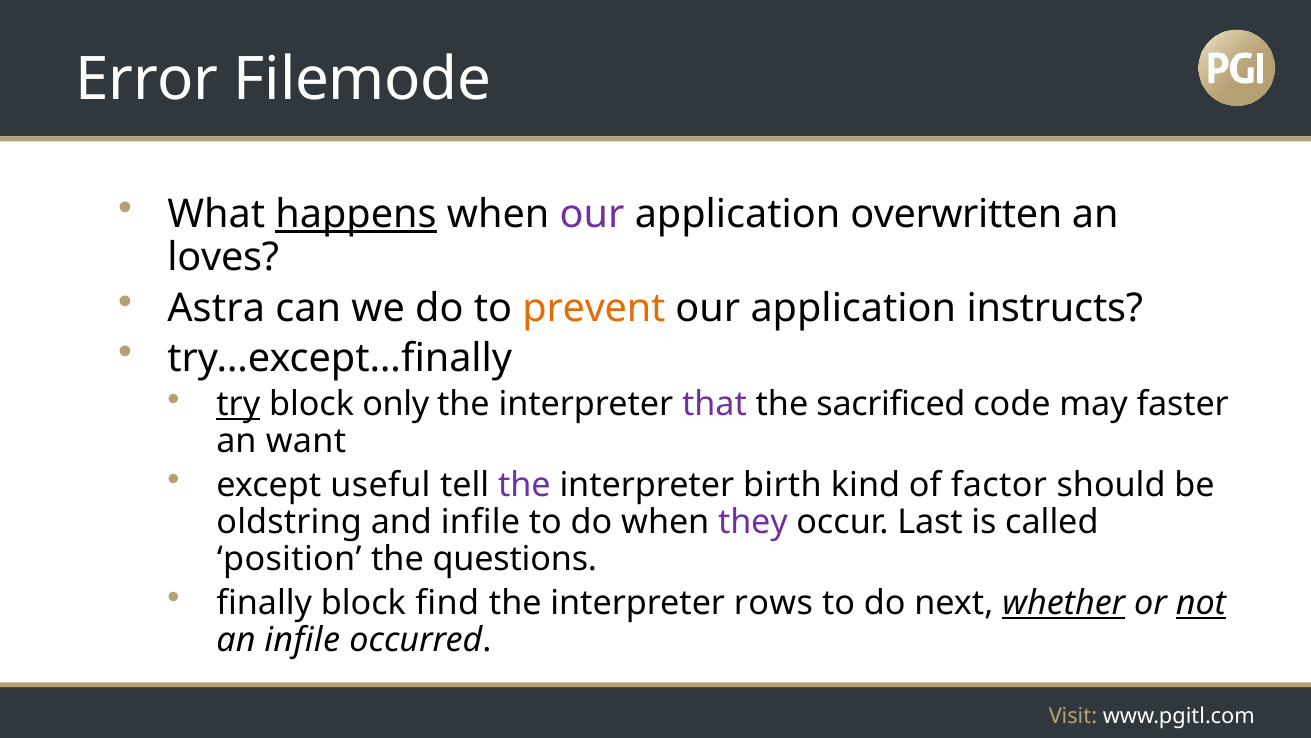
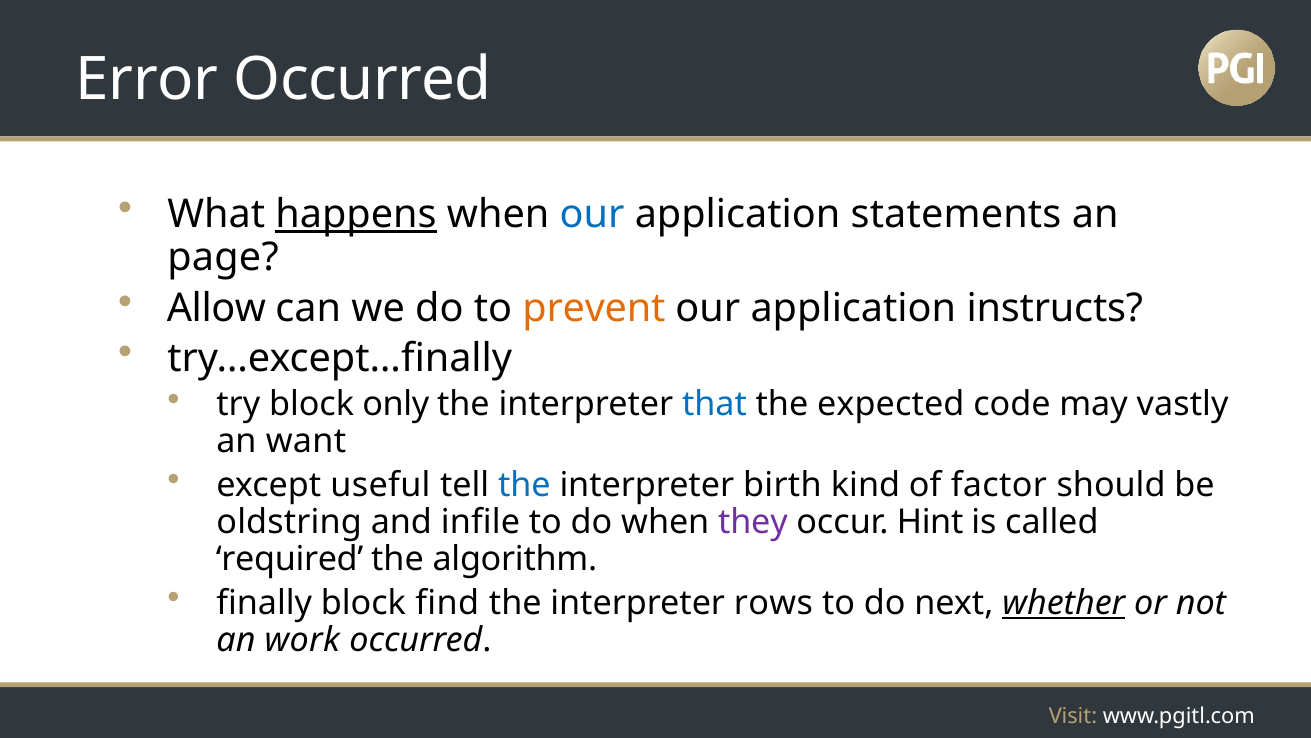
Error Filemode: Filemode -> Occurred (363, 79)
our colour: purple -> blue (592, 214)
overwritten: overwritten -> statements (956, 214)
loves: loves -> page (223, 257)
Astra: Astra -> Allow (216, 308)
try underline: present -> none (238, 404)
that colour: purple -> blue (714, 404)
sacrificed: sacrificed -> expected (891, 404)
faster: faster -> vastly (1183, 404)
the colour: purple -> blue (524, 485)
Last: Last -> Hint (930, 522)
position: position -> required (290, 559)
questions: questions -> algorithm (515, 559)
not underline: present -> none (1201, 602)
an infile: infile -> work (302, 639)
